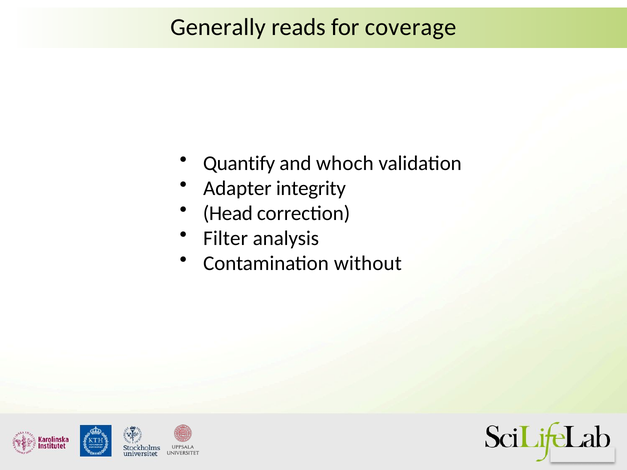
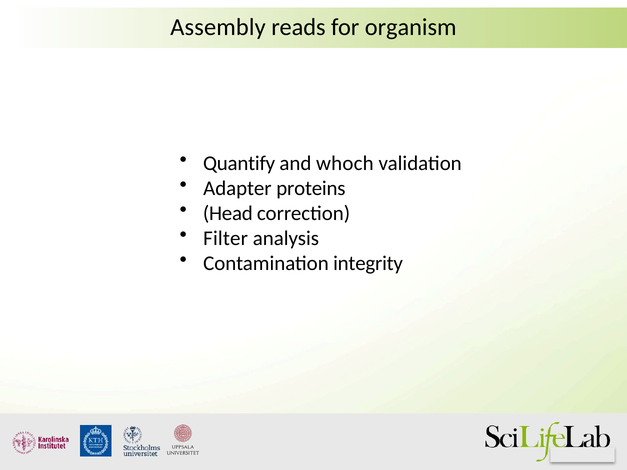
Generally: Generally -> Assembly (218, 27)
coverage: coverage -> organism (411, 27)
integrity: integrity -> proteins (311, 188)
without: without -> integrity (368, 264)
